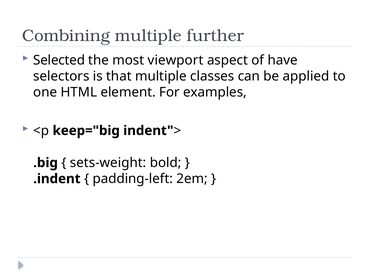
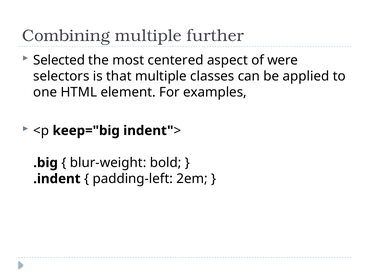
viewport: viewport -> centered (176, 60)
have: have -> were (283, 60)
sets-weight: sets-weight -> blur-weight (108, 162)
